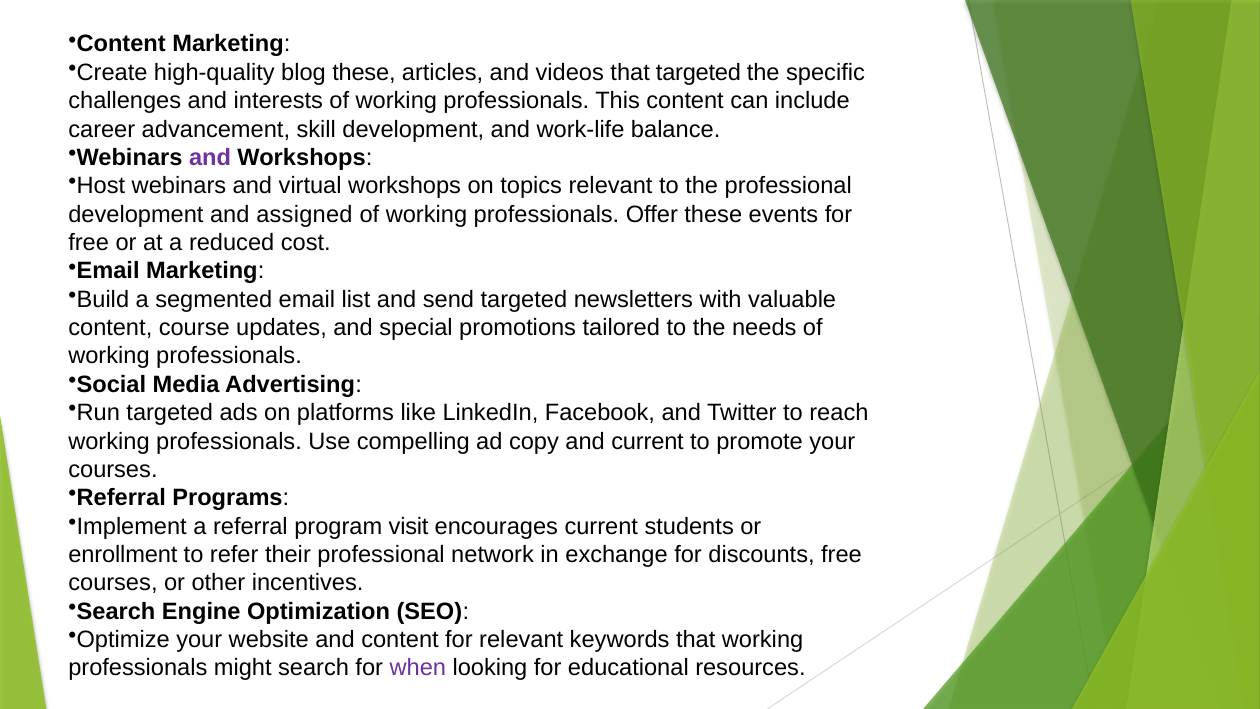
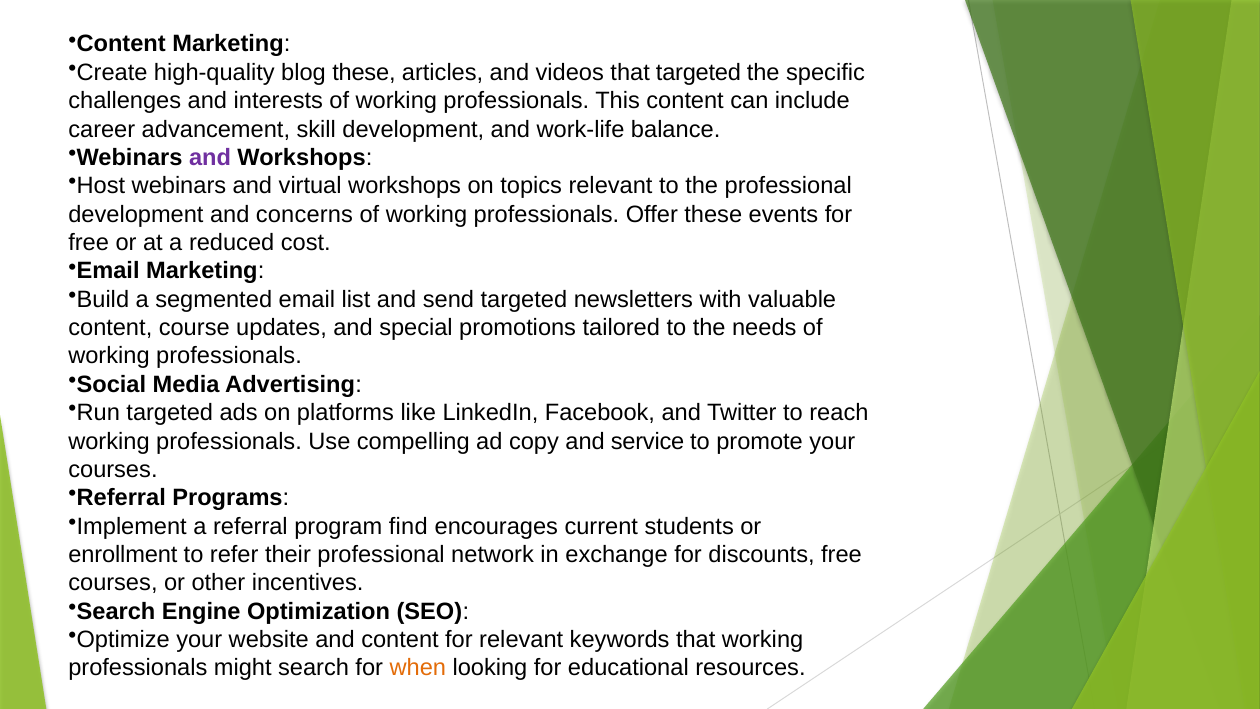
assigned: assigned -> concerns (304, 214)
and current: current -> service (648, 441)
visit: visit -> find (408, 526)
when colour: purple -> orange (418, 668)
